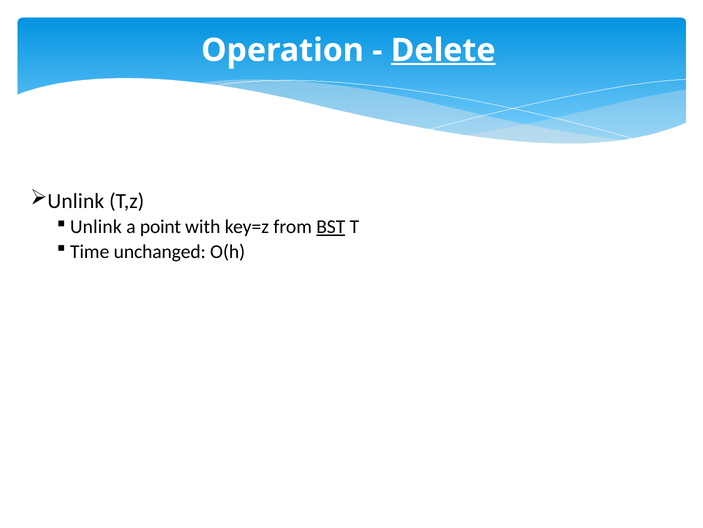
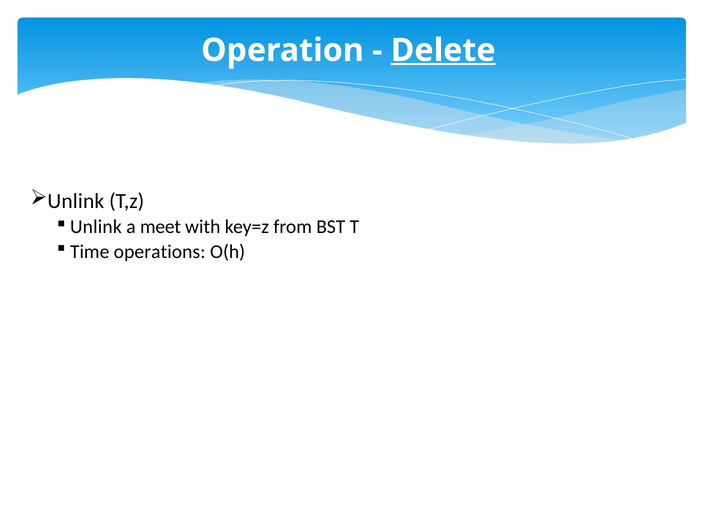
point: point -> meet (161, 227)
BST underline: present -> none (331, 227)
unchanged: unchanged -> operations (160, 251)
